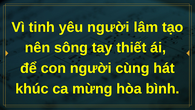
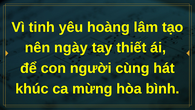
yêu người: người -> hoàng (108, 27)
sông: sông -> ngày (71, 48)
